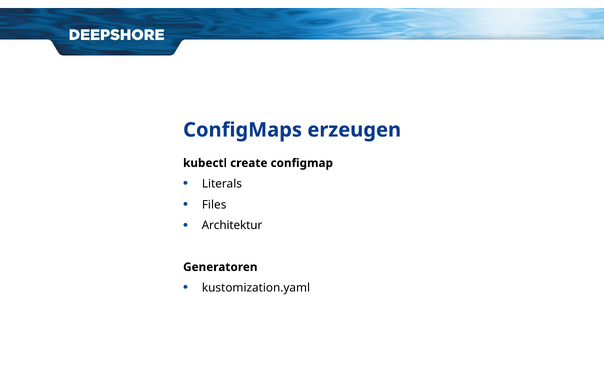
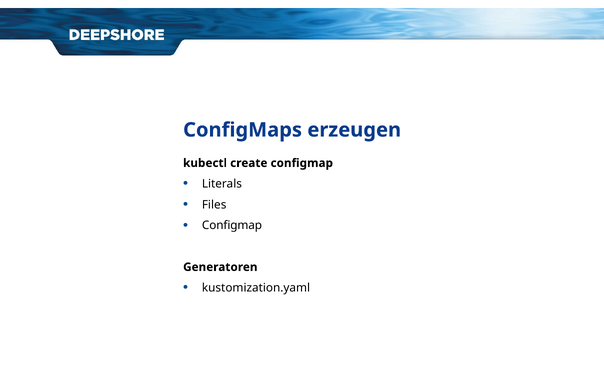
Architektur: Architektur -> Configmap (232, 226)
